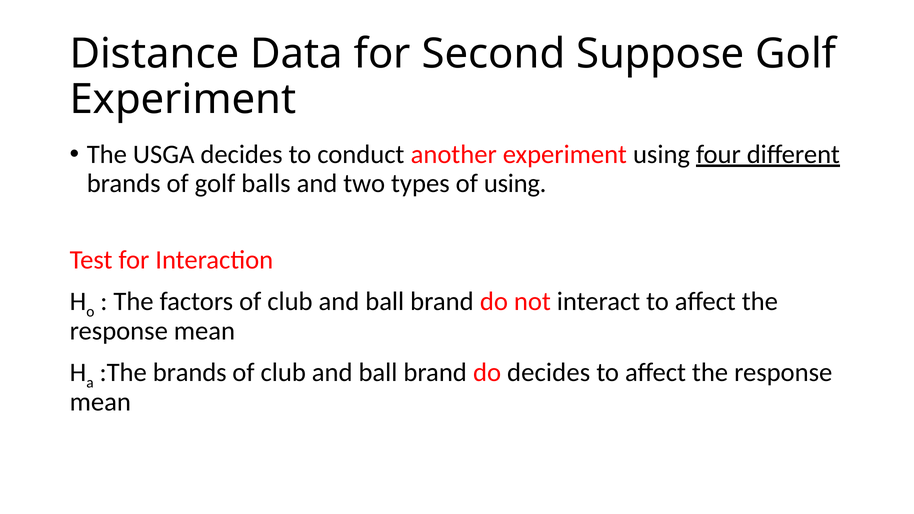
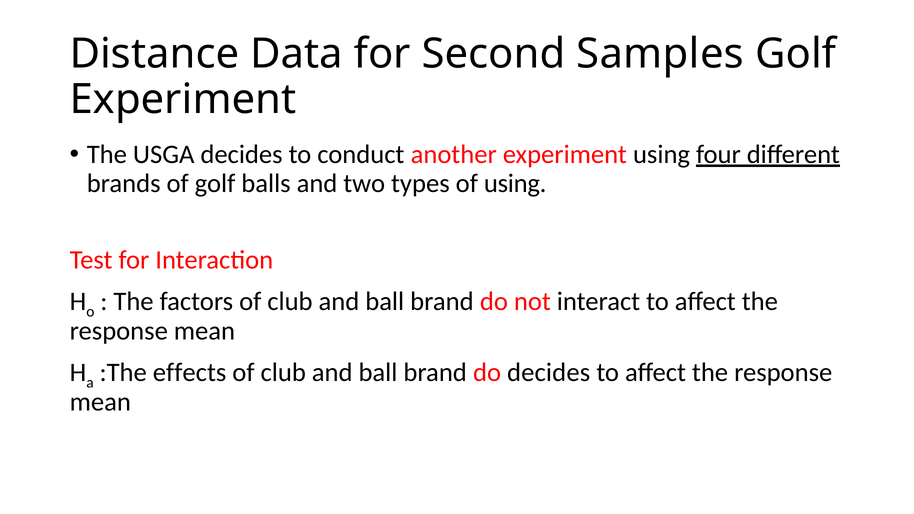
Suppose: Suppose -> Samples (660, 54)
:The brands: brands -> effects (190, 373)
